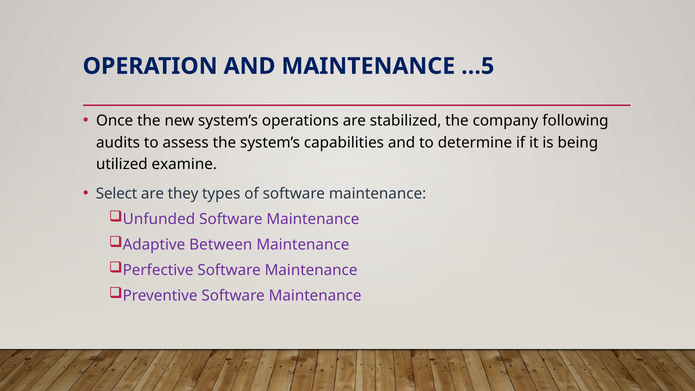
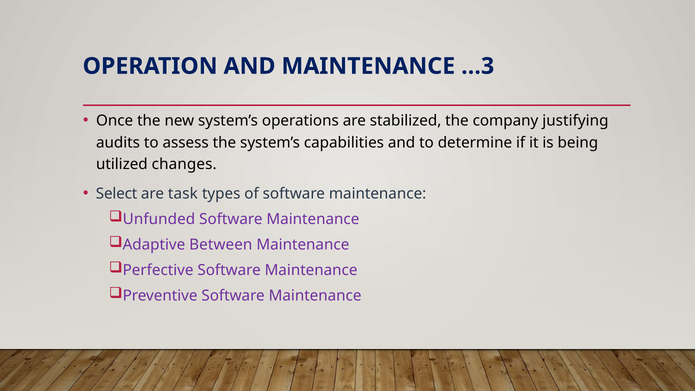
…5: …5 -> …3 (478, 66)
following: following -> justifying (575, 121)
examine: examine -> changes (184, 164)
they: they -> task (183, 194)
